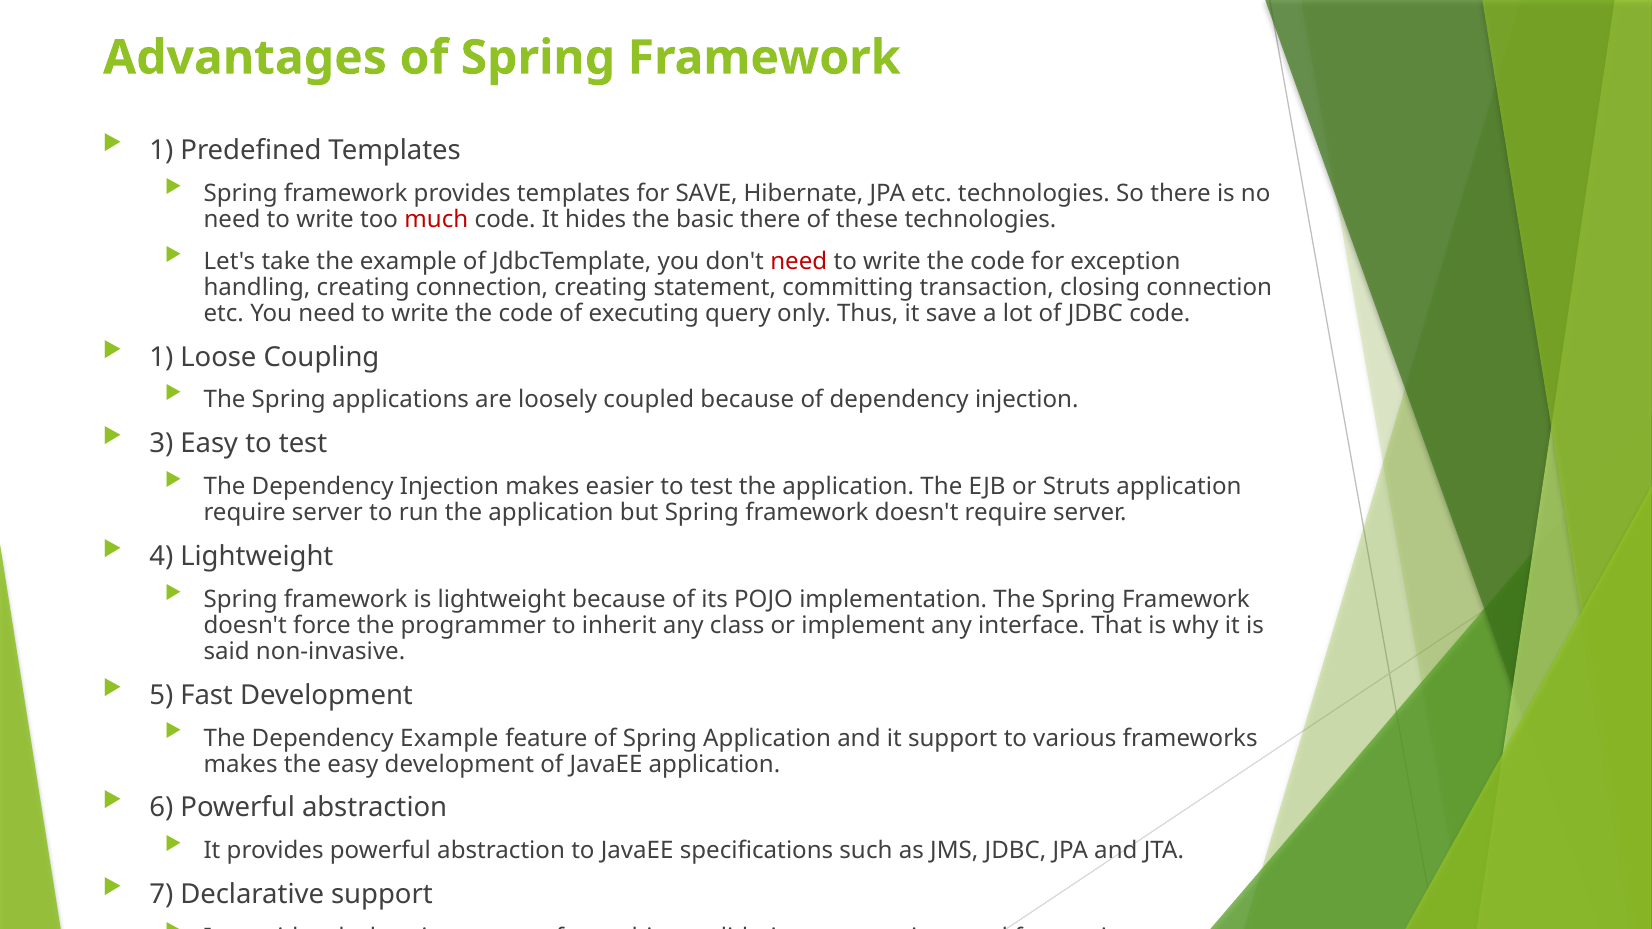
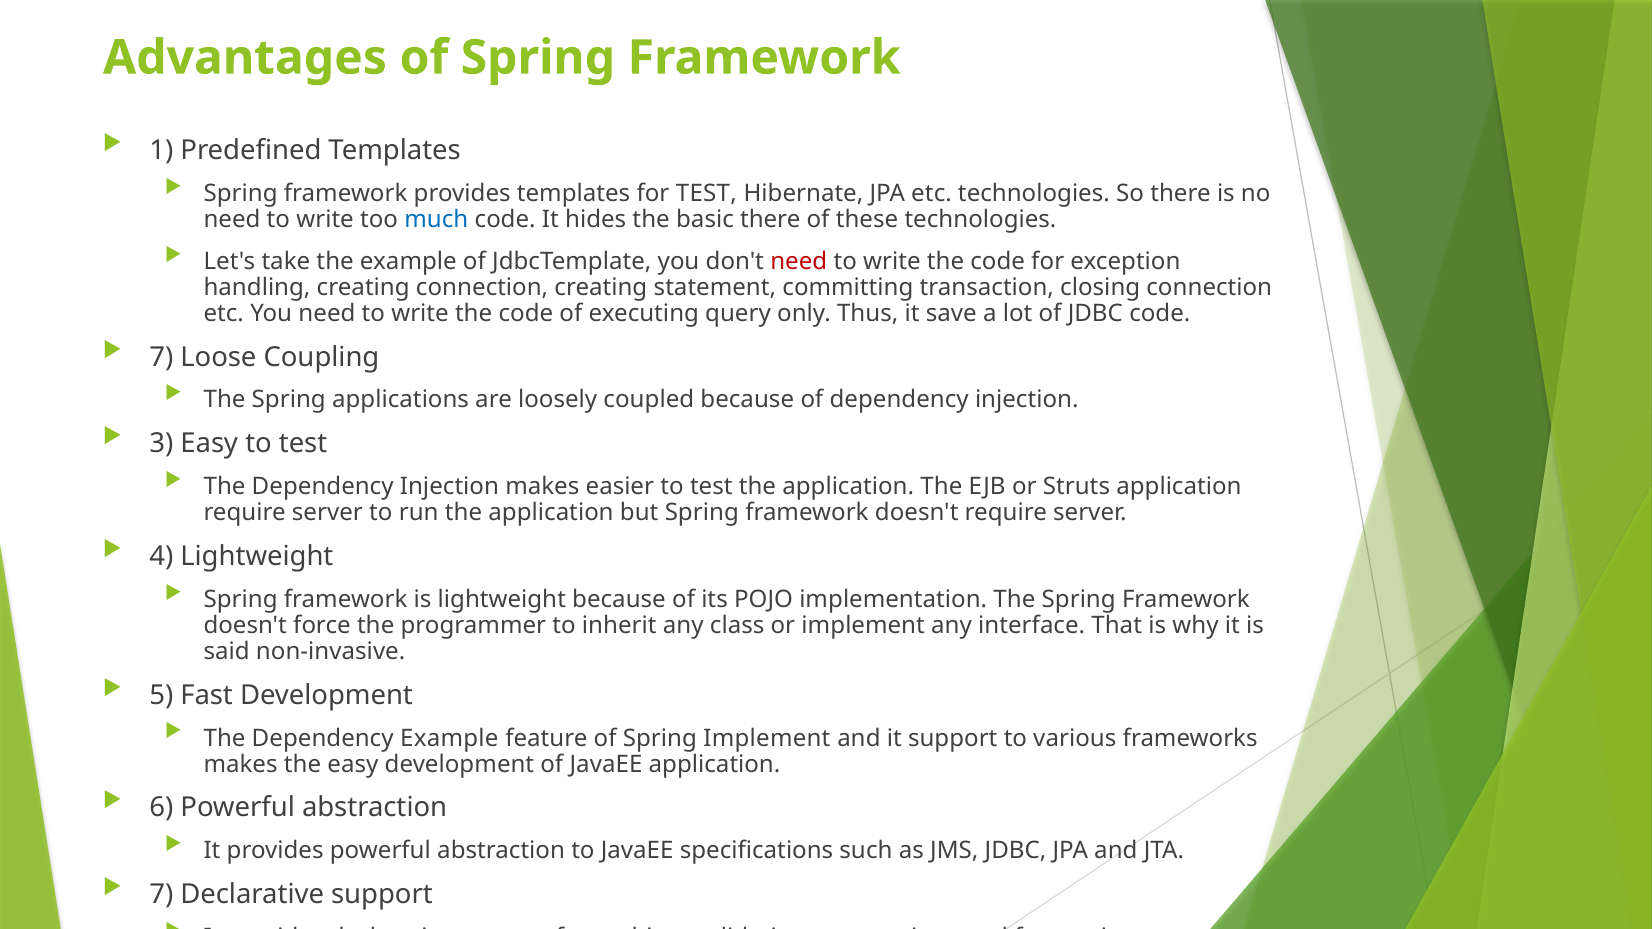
for SAVE: SAVE -> TEST (706, 194)
much colour: red -> blue (436, 220)
1: 1 -> 7 (161, 357)
Spring Application: Application -> Implement (767, 738)
